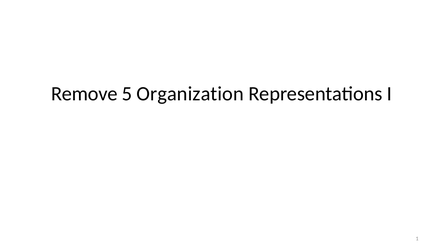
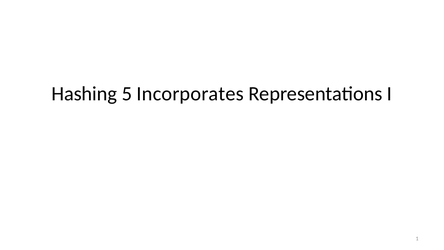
Remove: Remove -> Hashing (84, 94)
Organization: Organization -> Incorporates (190, 94)
